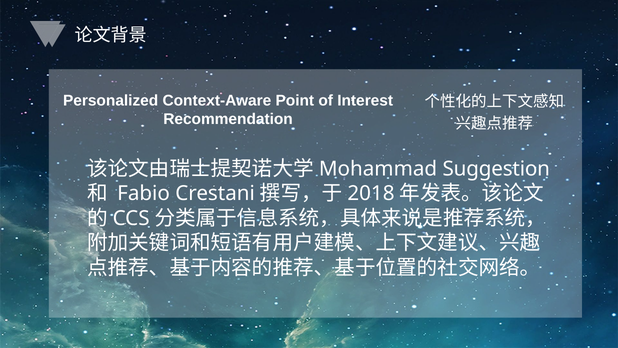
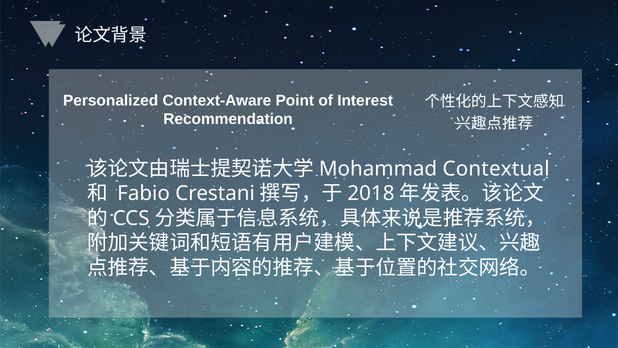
Suggestion: Suggestion -> Contextual (496, 169)
